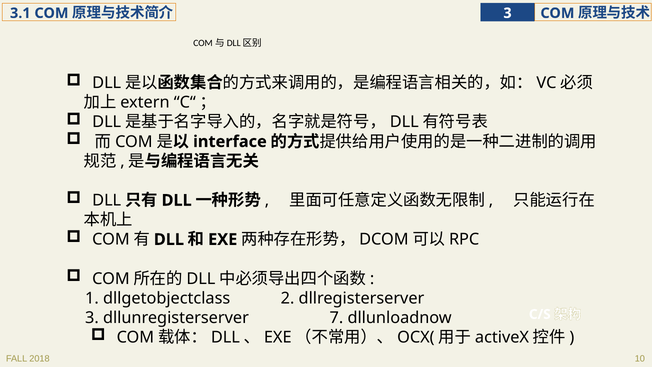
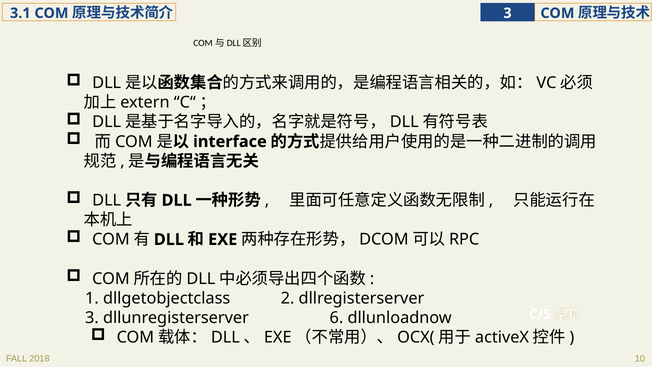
7: 7 -> 6 (336, 318)
